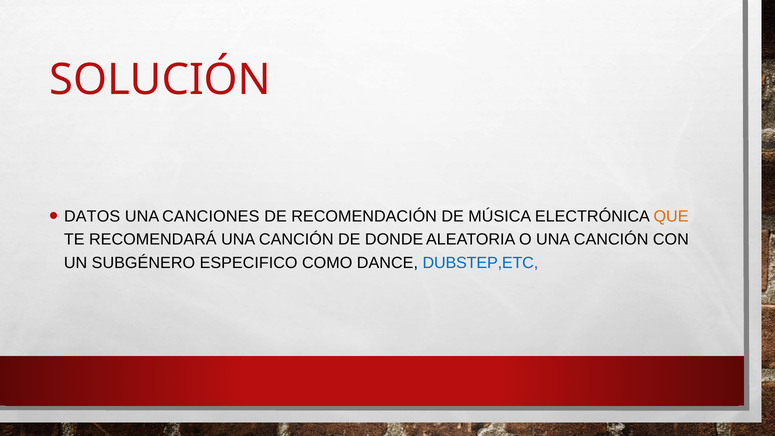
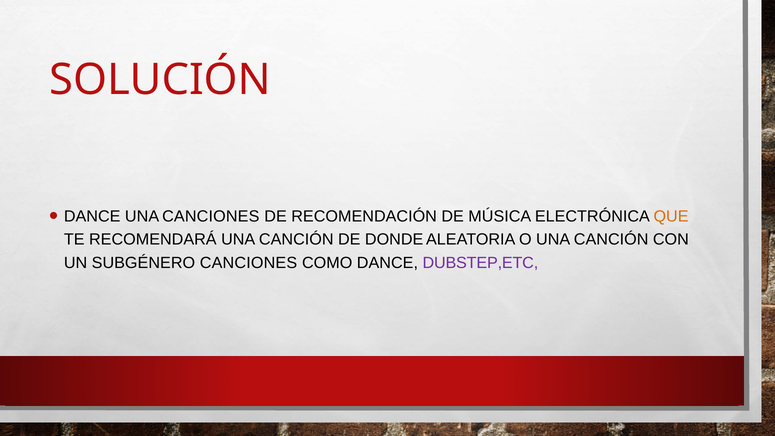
DATOS: DATOS -> DANCE (92, 216)
SUBGÉNERO ESPECIFICO: ESPECIFICO -> CANCIONES (249, 263)
DUBSTEP,ETC colour: blue -> purple (480, 263)
